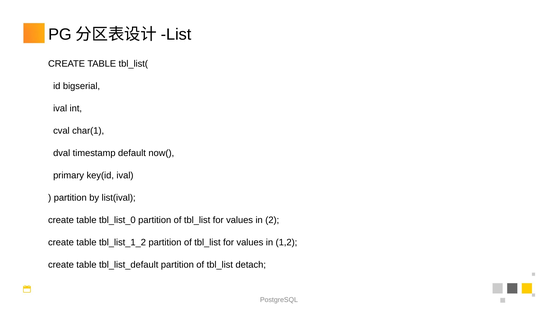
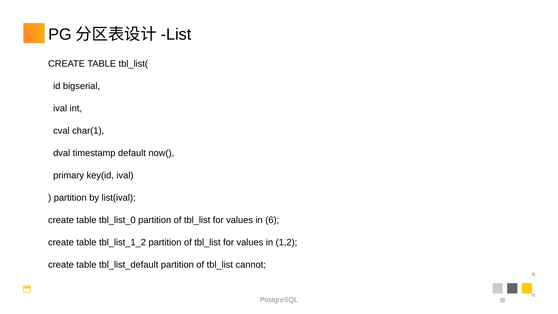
2: 2 -> 6 (272, 220)
detach: detach -> cannot (251, 265)
